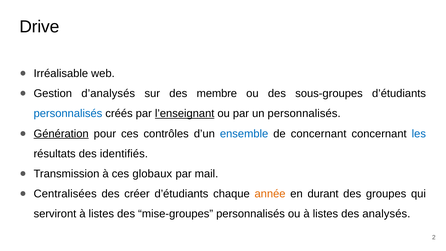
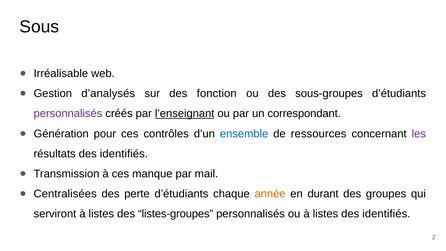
Drive: Drive -> Sous (39, 27)
membre: membre -> fonction (217, 93)
personnalisés colour: blue -> purple (68, 114)
un personnalisés: personnalisés -> correspondant (304, 114)
Génération underline: present -> none (61, 134)
de concernant: concernant -> ressources (319, 134)
les colour: blue -> purple (419, 134)
globaux: globaux -> manque (152, 174)
créer: créer -> perte (137, 194)
mise-groupes: mise-groupes -> listes-groupes (176, 214)
analysés: analysés -> identifiés (386, 214)
